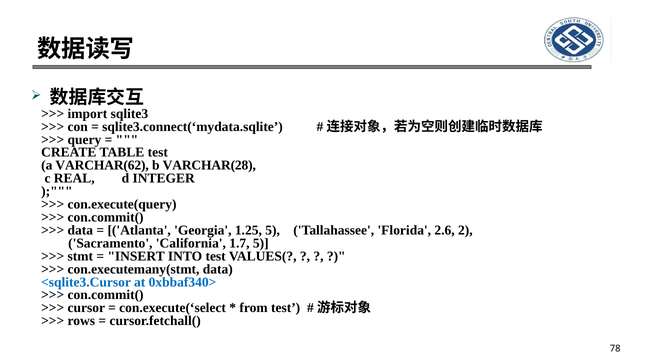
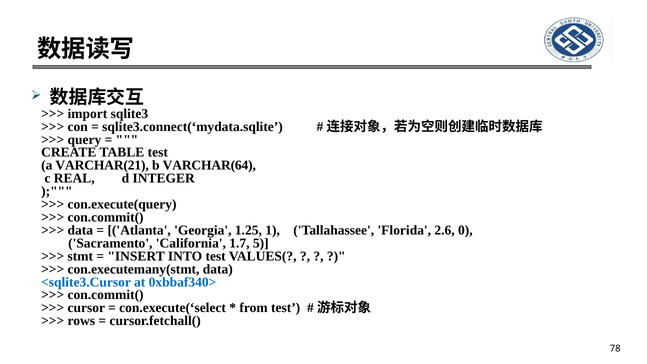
VARCHAR(62: VARCHAR(62 -> VARCHAR(21 (102, 165)
VARCHAR(28: VARCHAR(28 -> VARCHAR(64 (209, 165)
1.25 5: 5 -> 1 (273, 230)
2: 2 -> 0 (465, 230)
